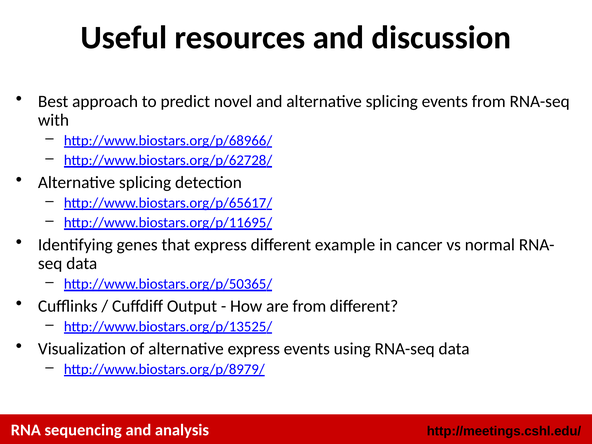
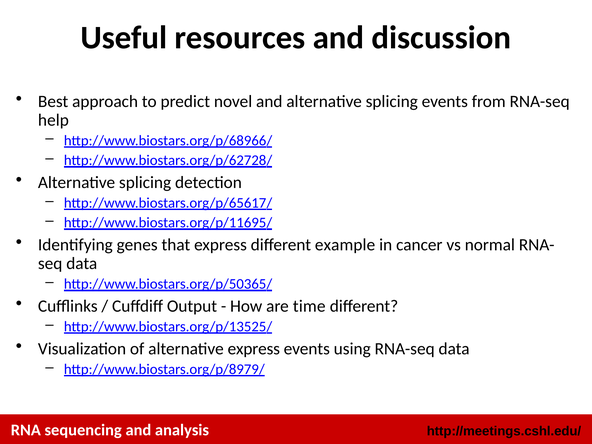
with: with -> help (53, 120)
are from: from -> time (309, 306)
